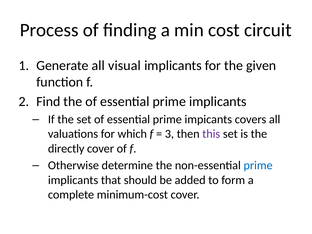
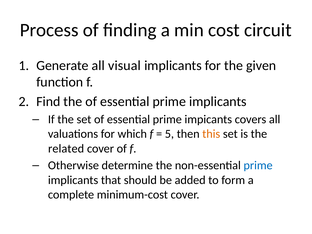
3: 3 -> 5 (169, 134)
this colour: purple -> orange (211, 134)
directly: directly -> related (66, 149)
